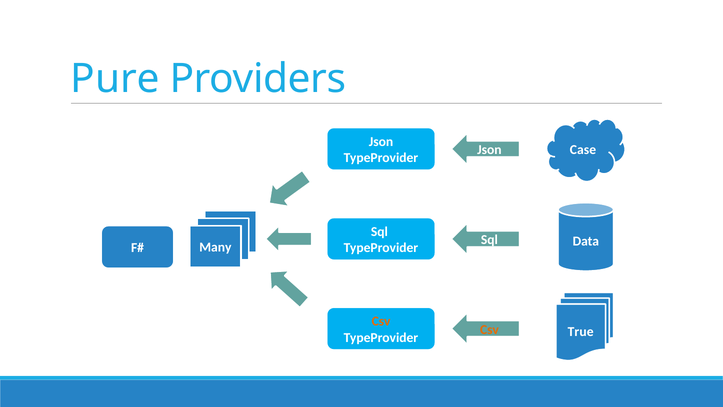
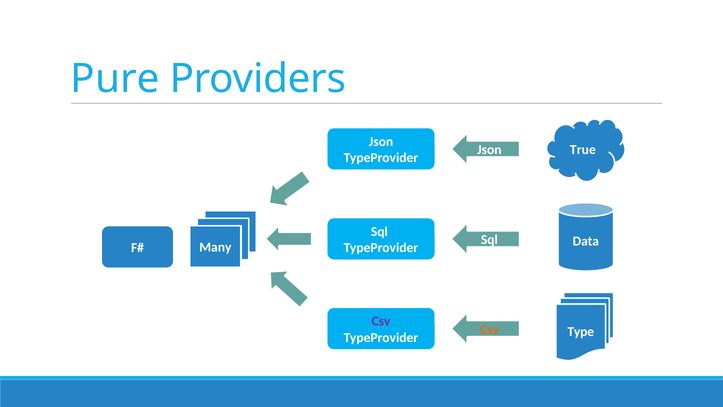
Case: Case -> True (583, 149)
Csv colour: orange -> purple (381, 321)
True: True -> Type (581, 332)
